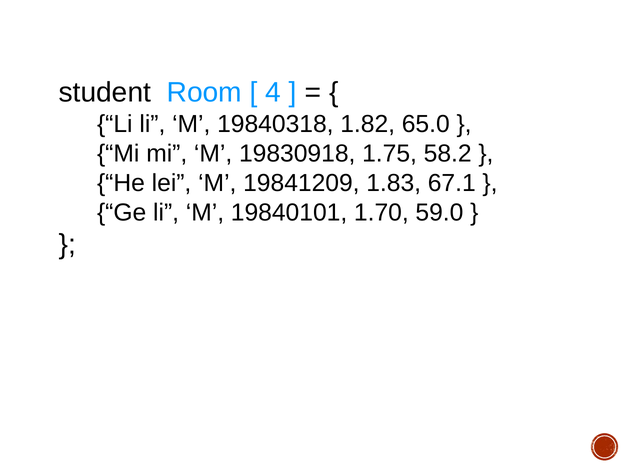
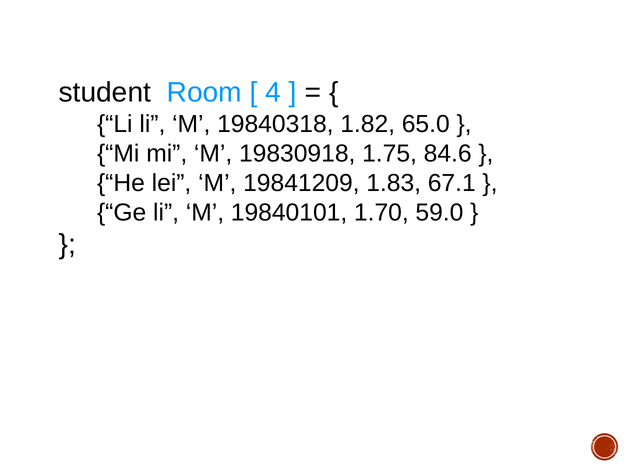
58.2: 58.2 -> 84.6 (448, 154)
